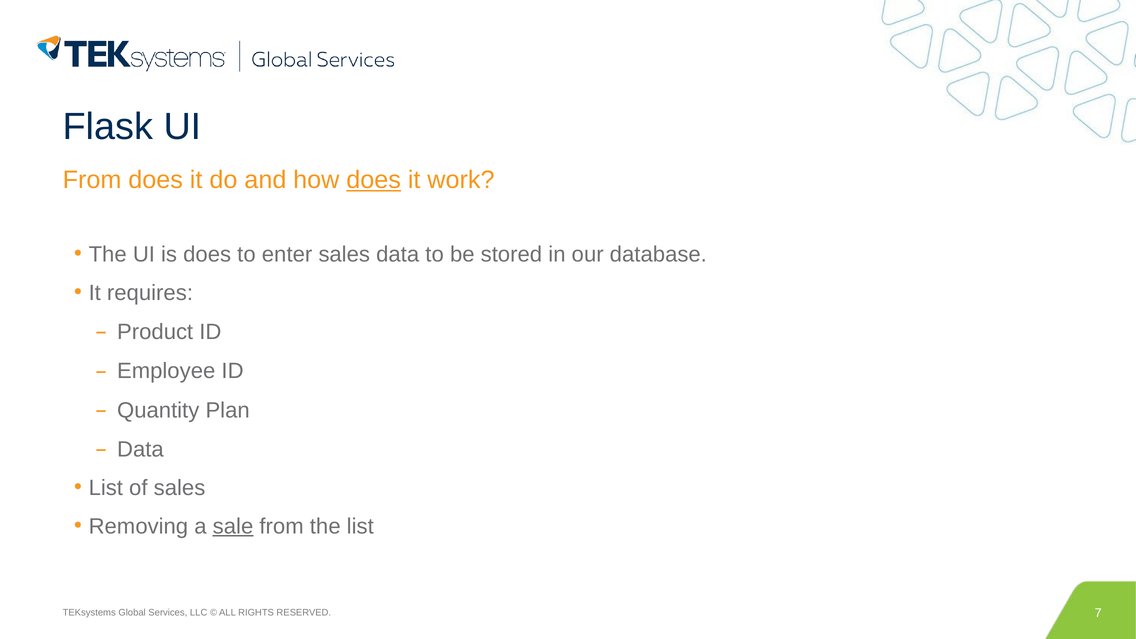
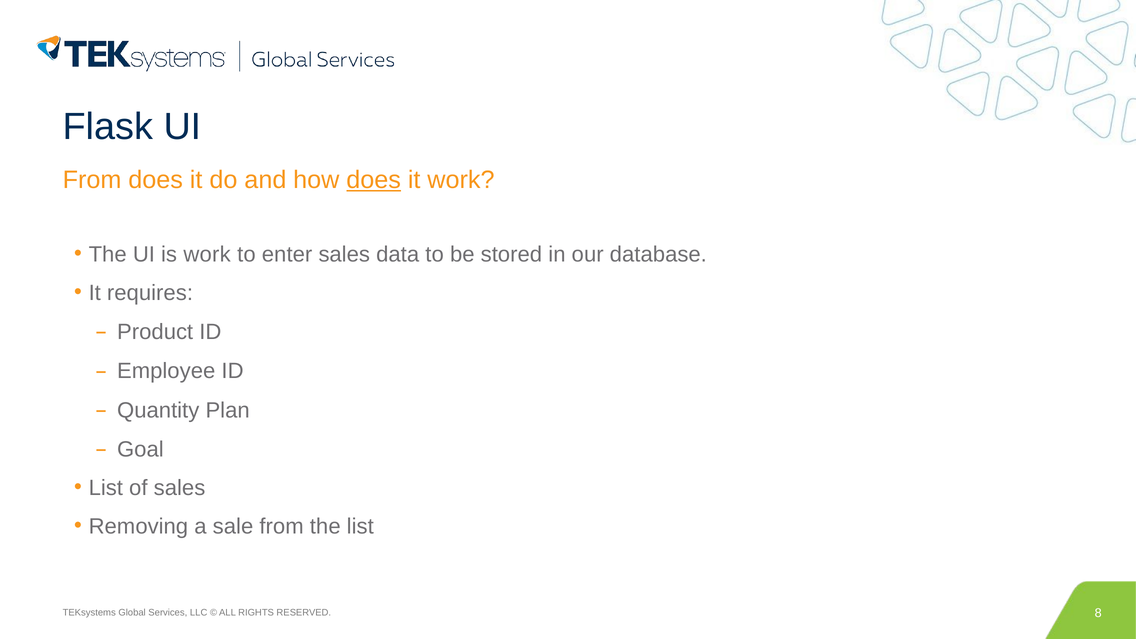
is does: does -> work (207, 254)
Data: Data -> Goal (140, 449)
sale underline: present -> none (233, 526)
7: 7 -> 8 (1098, 613)
